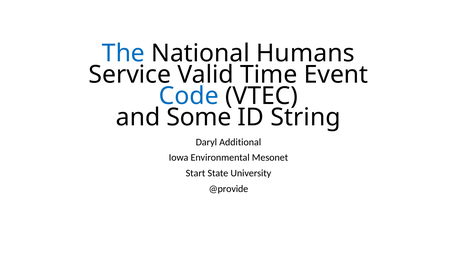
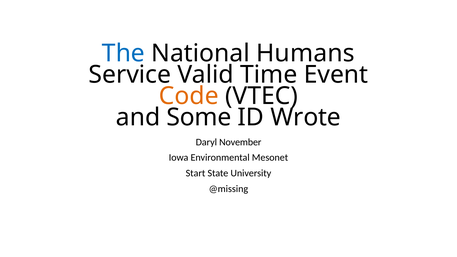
Code colour: blue -> orange (189, 96)
String: String -> Wrote (306, 117)
Additional: Additional -> November (240, 142)
@provide: @provide -> @missing (228, 189)
